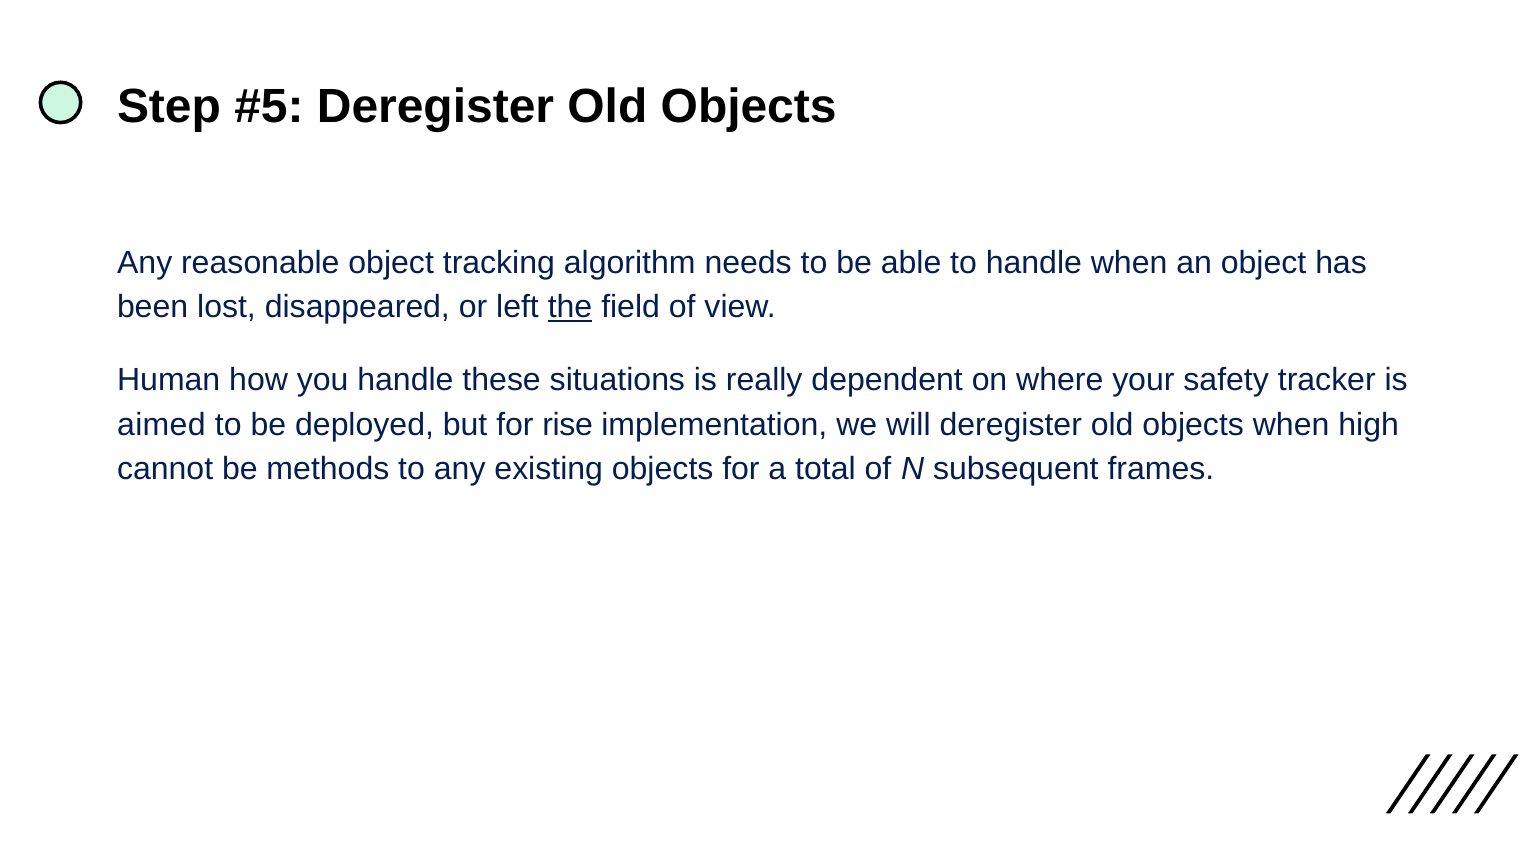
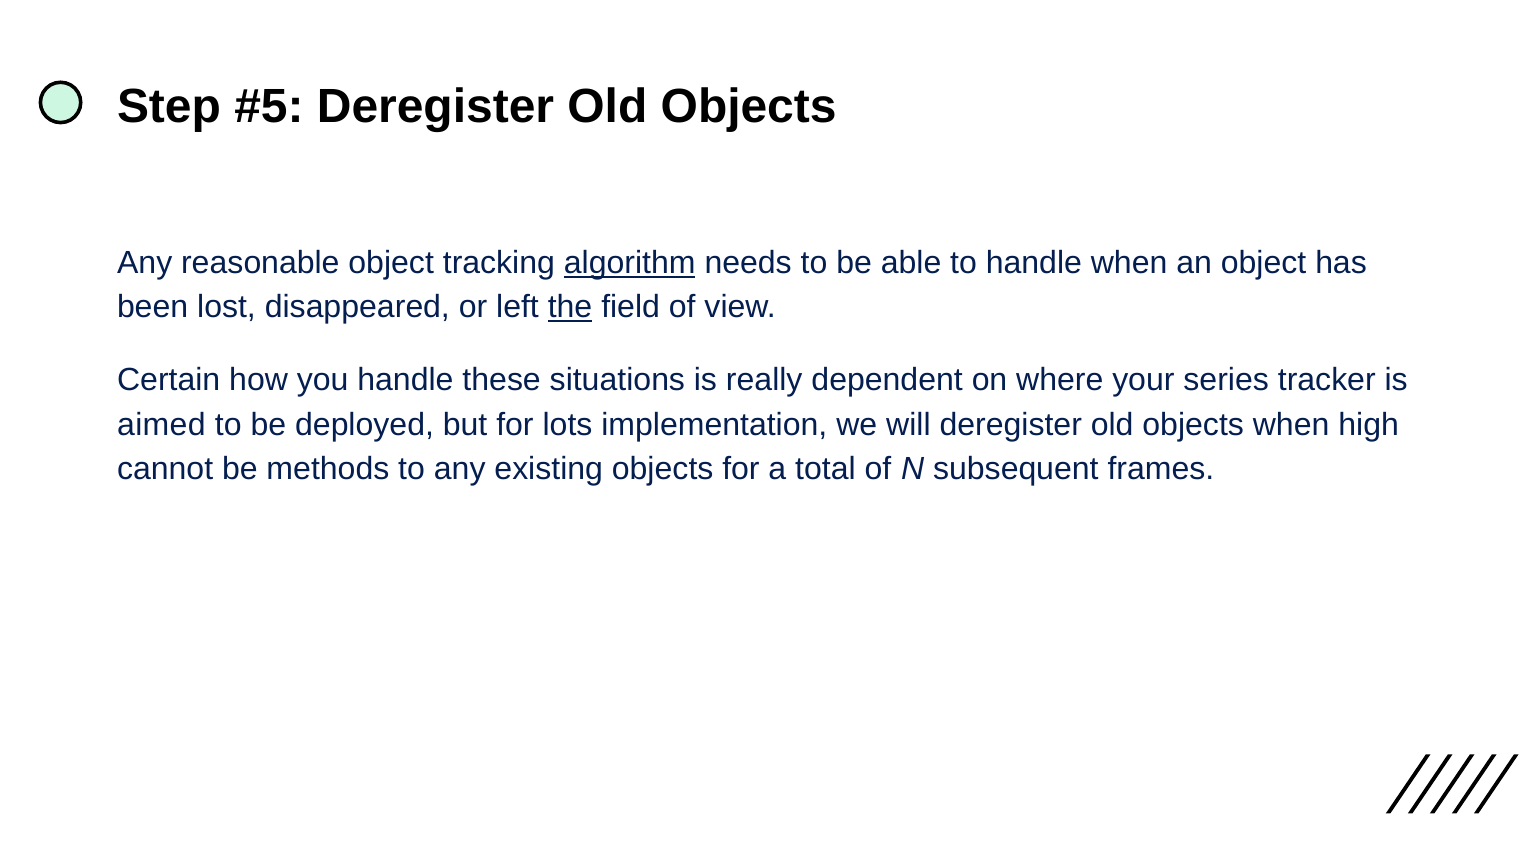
algorithm underline: none -> present (630, 263)
Human: Human -> Certain (169, 380)
safety: safety -> series (1226, 380)
rise: rise -> lots (567, 424)
